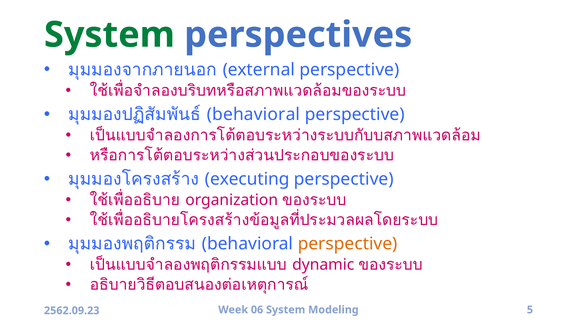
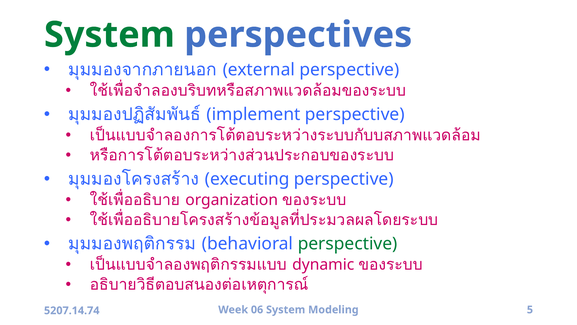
behavioral: behavioral -> implement (254, 114)
perspective colour: orange -> green (348, 243)
2562.09.23: 2562.09.23 -> 5207.14.74 (72, 310)
